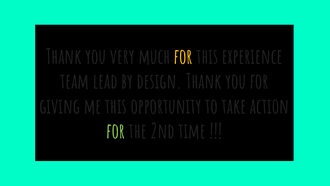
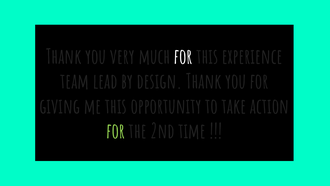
for colour: yellow -> white (183, 57)
